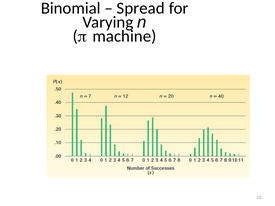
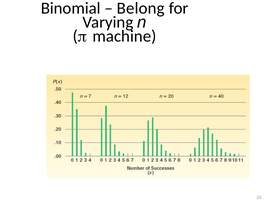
Spread: Spread -> Belong (141, 8)
